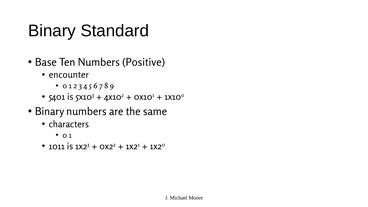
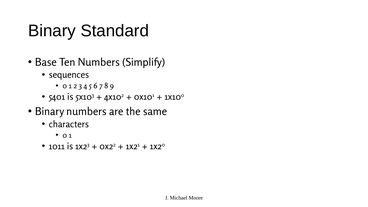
Positive: Positive -> Simplify (144, 62)
encounter: encounter -> sequences (69, 75)
